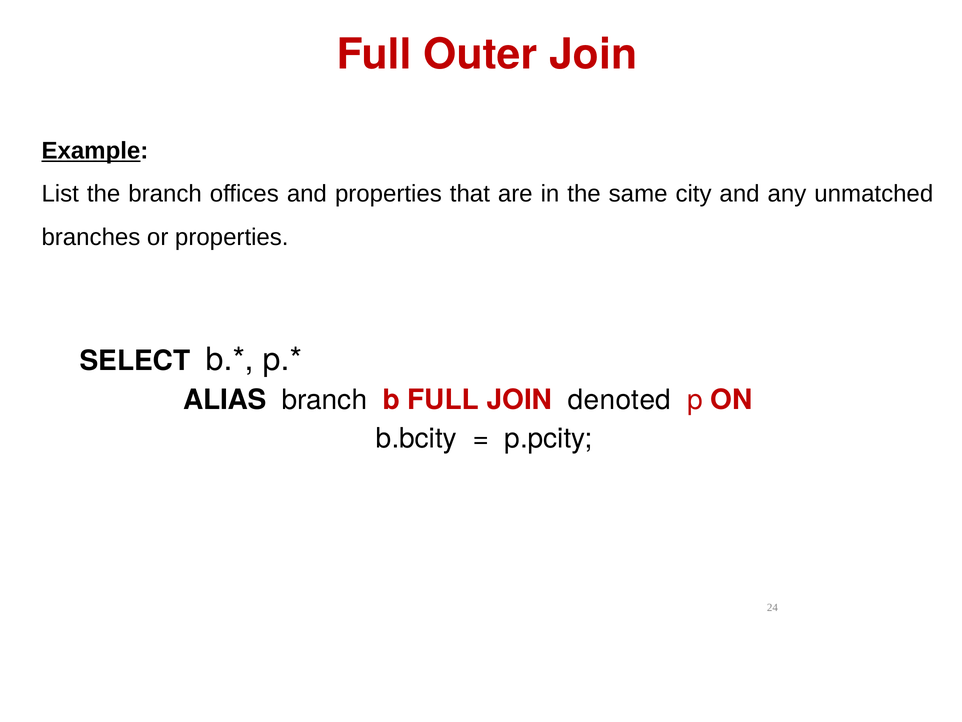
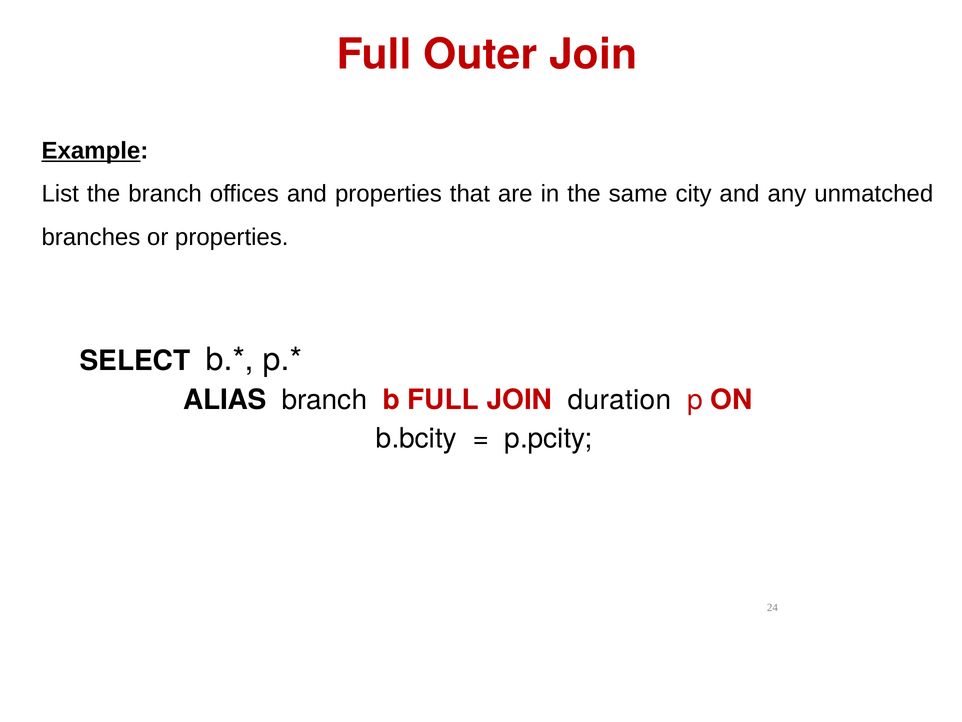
denoted: denoted -> duration (620, 400)
